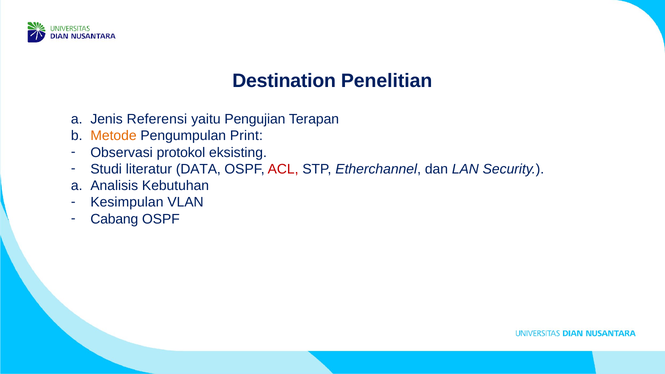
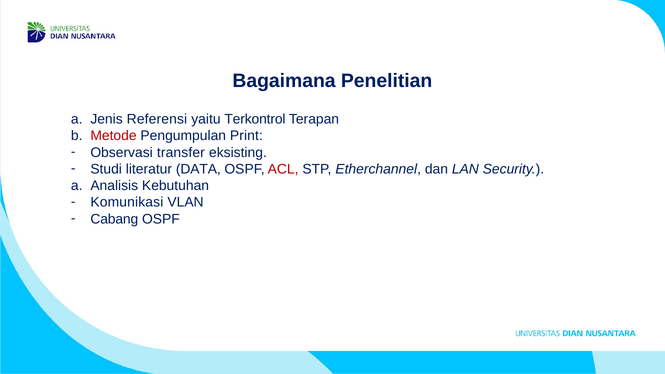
Destination: Destination -> Bagaimana (284, 81)
Pengujian: Pengujian -> Terkontrol (255, 119)
Metode colour: orange -> red (114, 136)
protokol: protokol -> transfer (181, 152)
Kesimpulan: Kesimpulan -> Komunikasi (127, 202)
